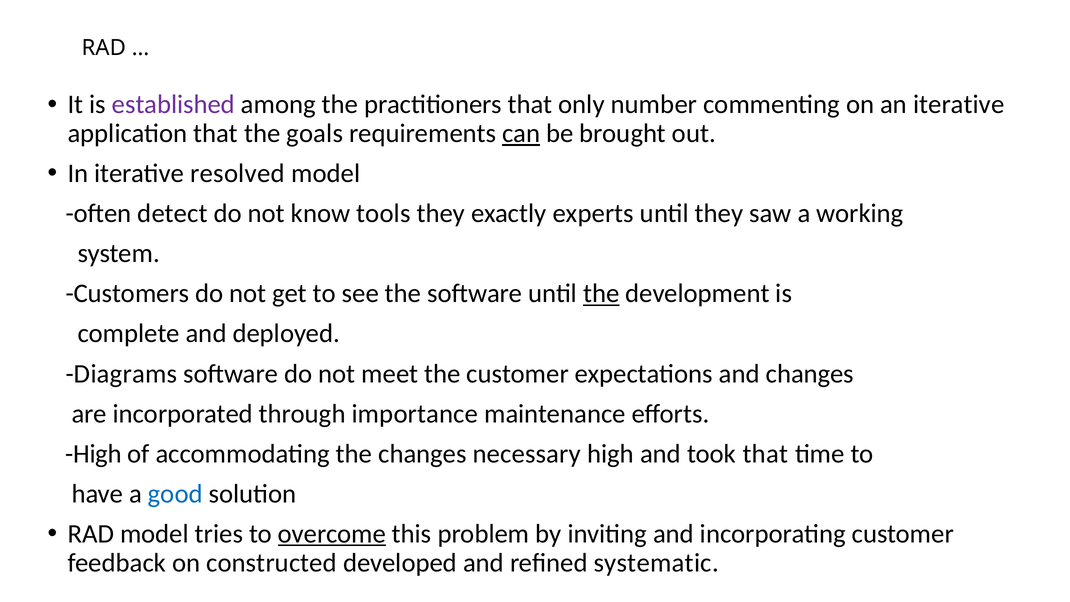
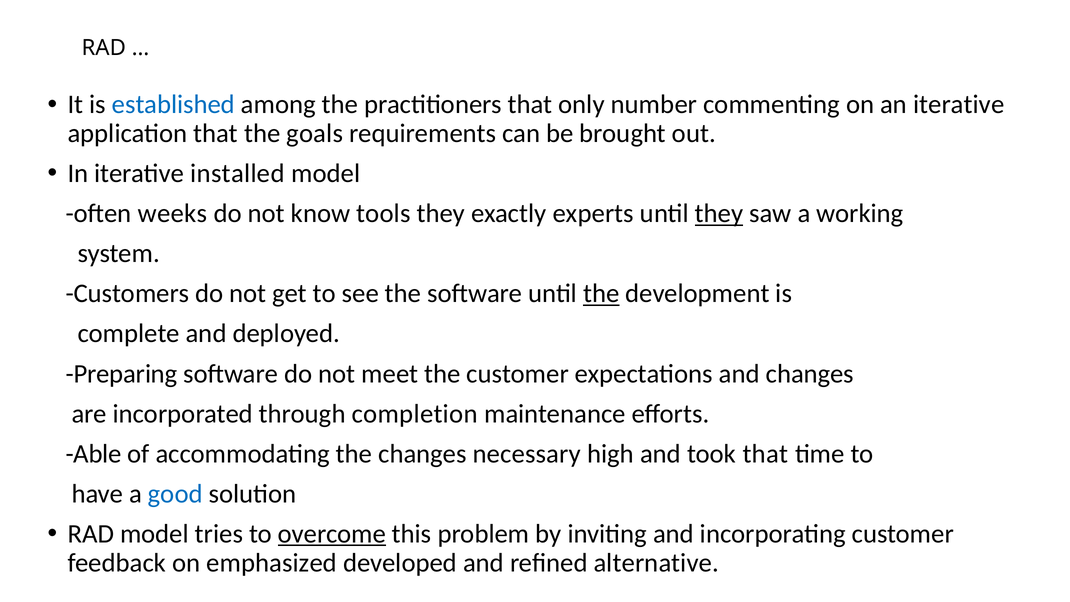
established colour: purple -> blue (173, 105)
can underline: present -> none (521, 133)
resolved: resolved -> installed (238, 173)
detect: detect -> weeks (172, 213)
they underline: none -> present (719, 213)
Diagrams: Diagrams -> Preparing (122, 374)
importance: importance -> completion (415, 414)
High: High -> Able (94, 454)
constructed: constructed -> emphasized (272, 563)
systematic: systematic -> alternative (656, 563)
